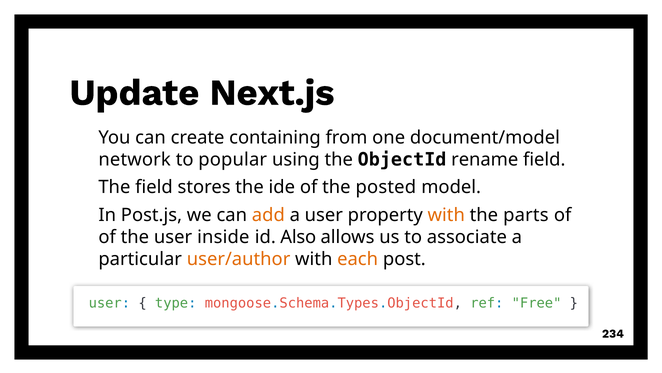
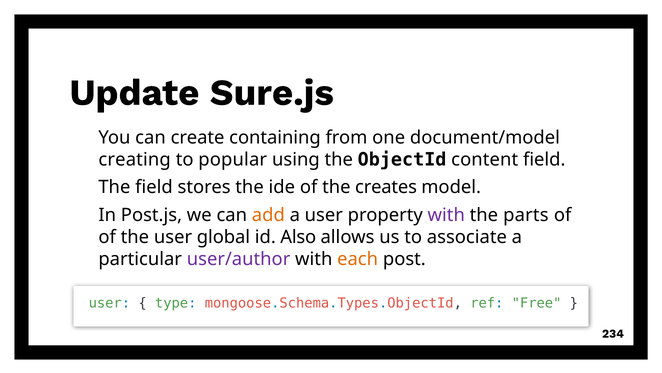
Next.js: Next.js -> Sure.js (272, 93)
network: network -> creating (135, 159)
rename: rename -> content (485, 159)
posted: posted -> creates (386, 187)
with colour: orange -> purple (446, 215)
inside: inside -> global (223, 237)
user/author colour: orange -> purple (239, 259)
